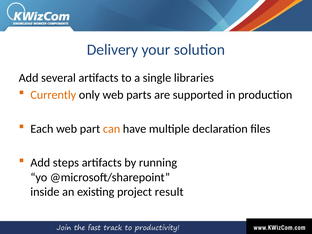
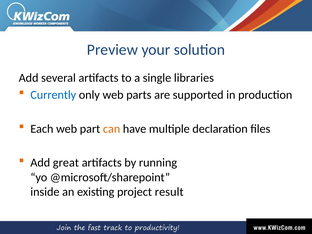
Delivery: Delivery -> Preview (112, 50)
Currently colour: orange -> blue (53, 95)
steps: steps -> great (66, 163)
